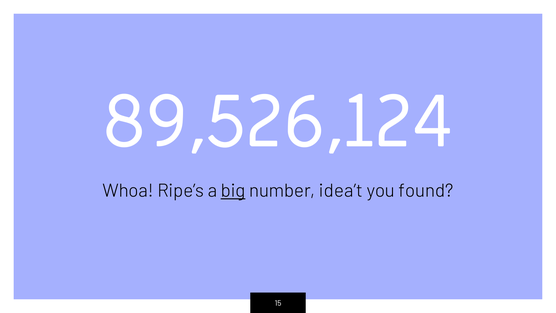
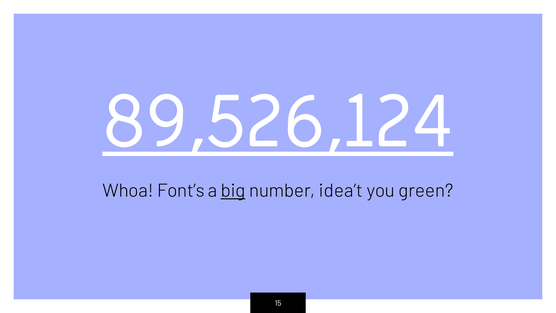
89,526,124 underline: none -> present (278, 122)
Ripe’s: Ripe’s -> Font’s (181, 191)
found: found -> green (426, 191)
